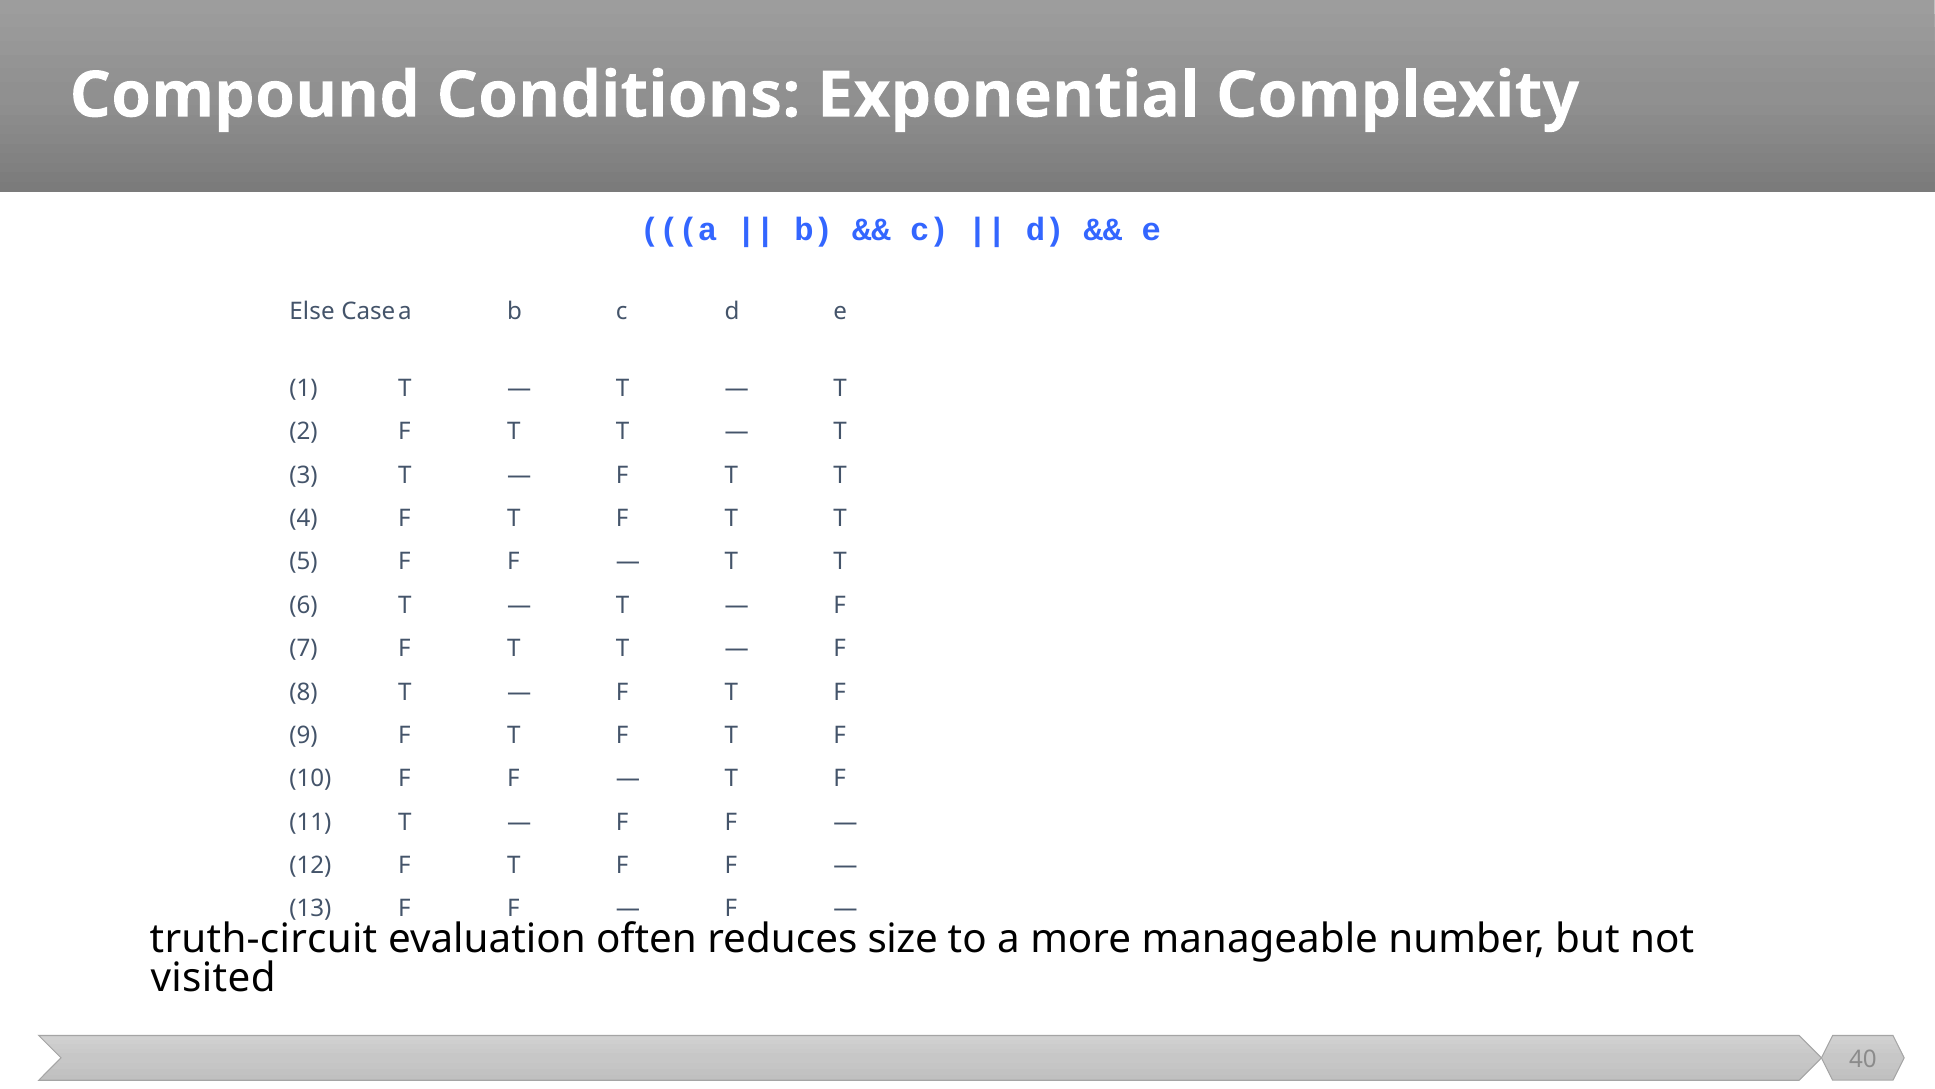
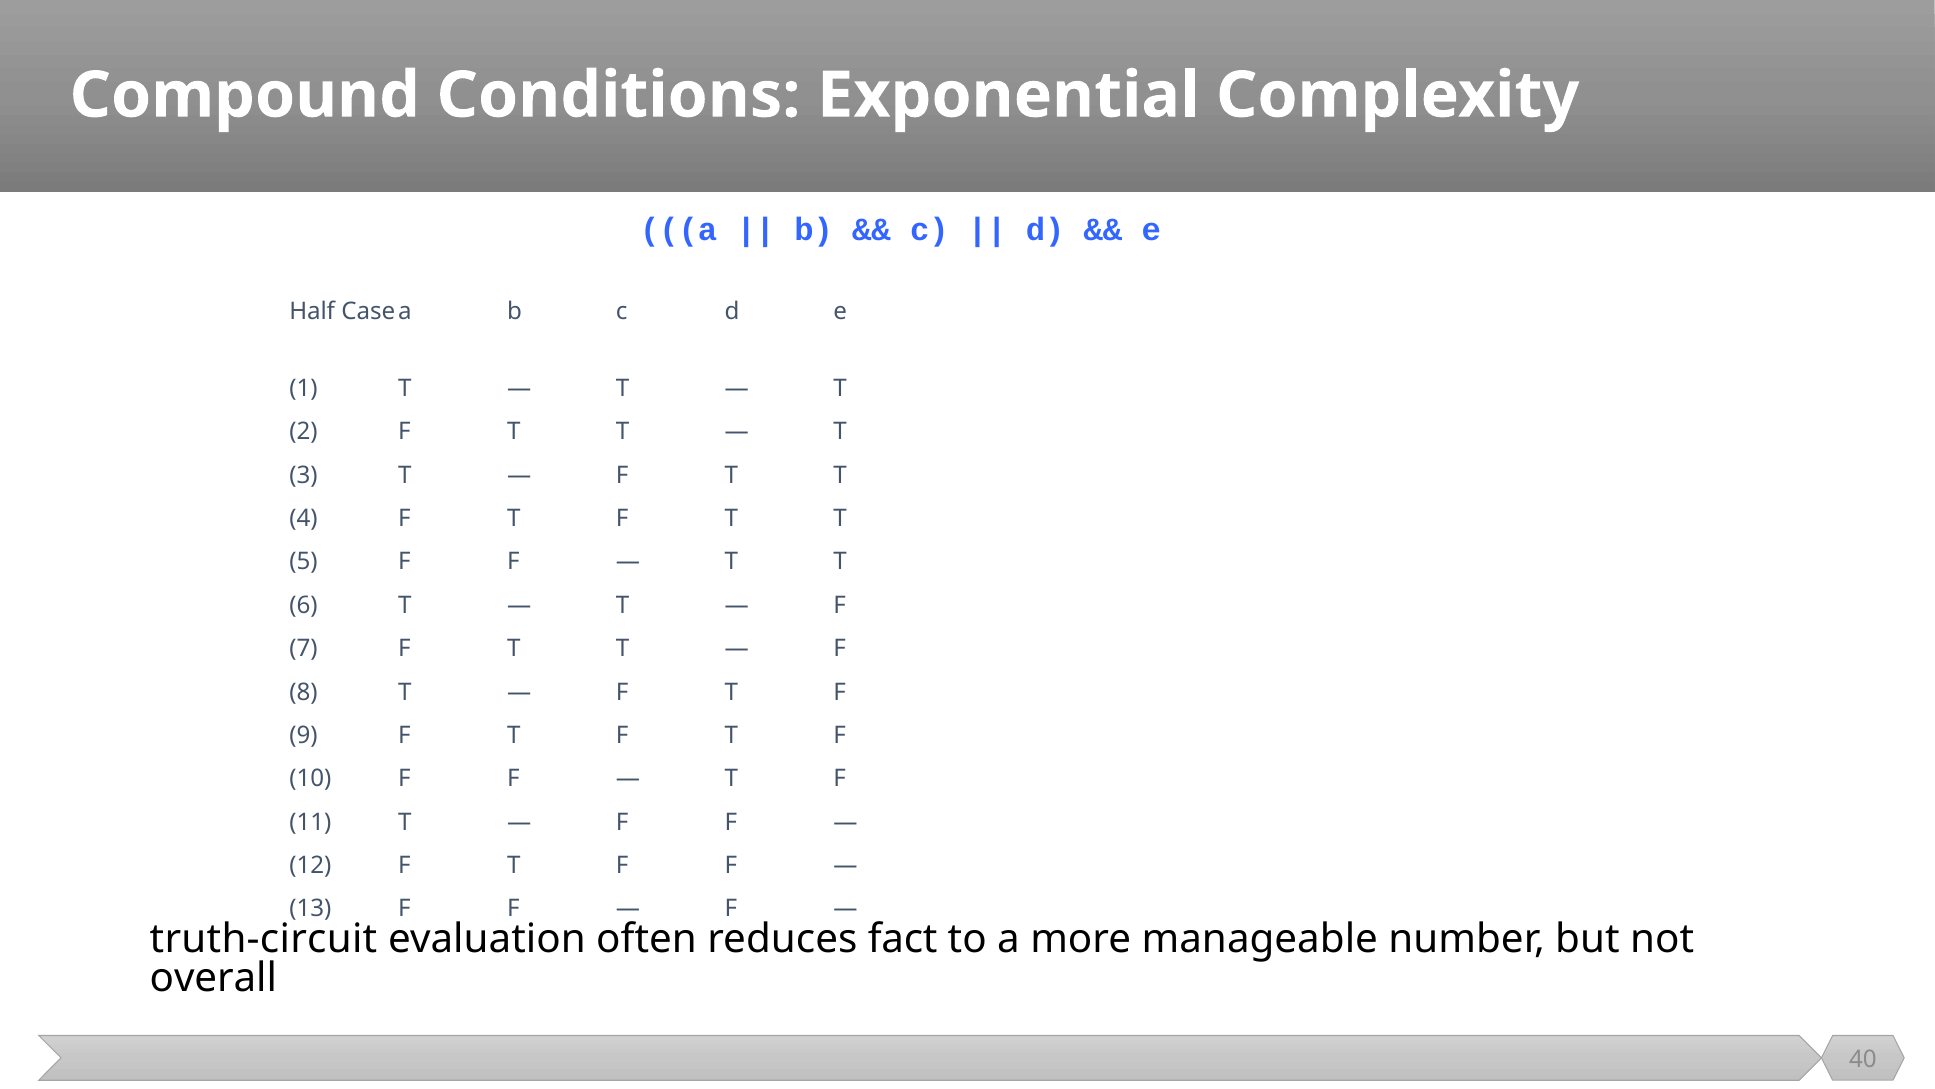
Else: Else -> Half (312, 311)
size: size -> fact (903, 939)
visited: visited -> overall (213, 977)
